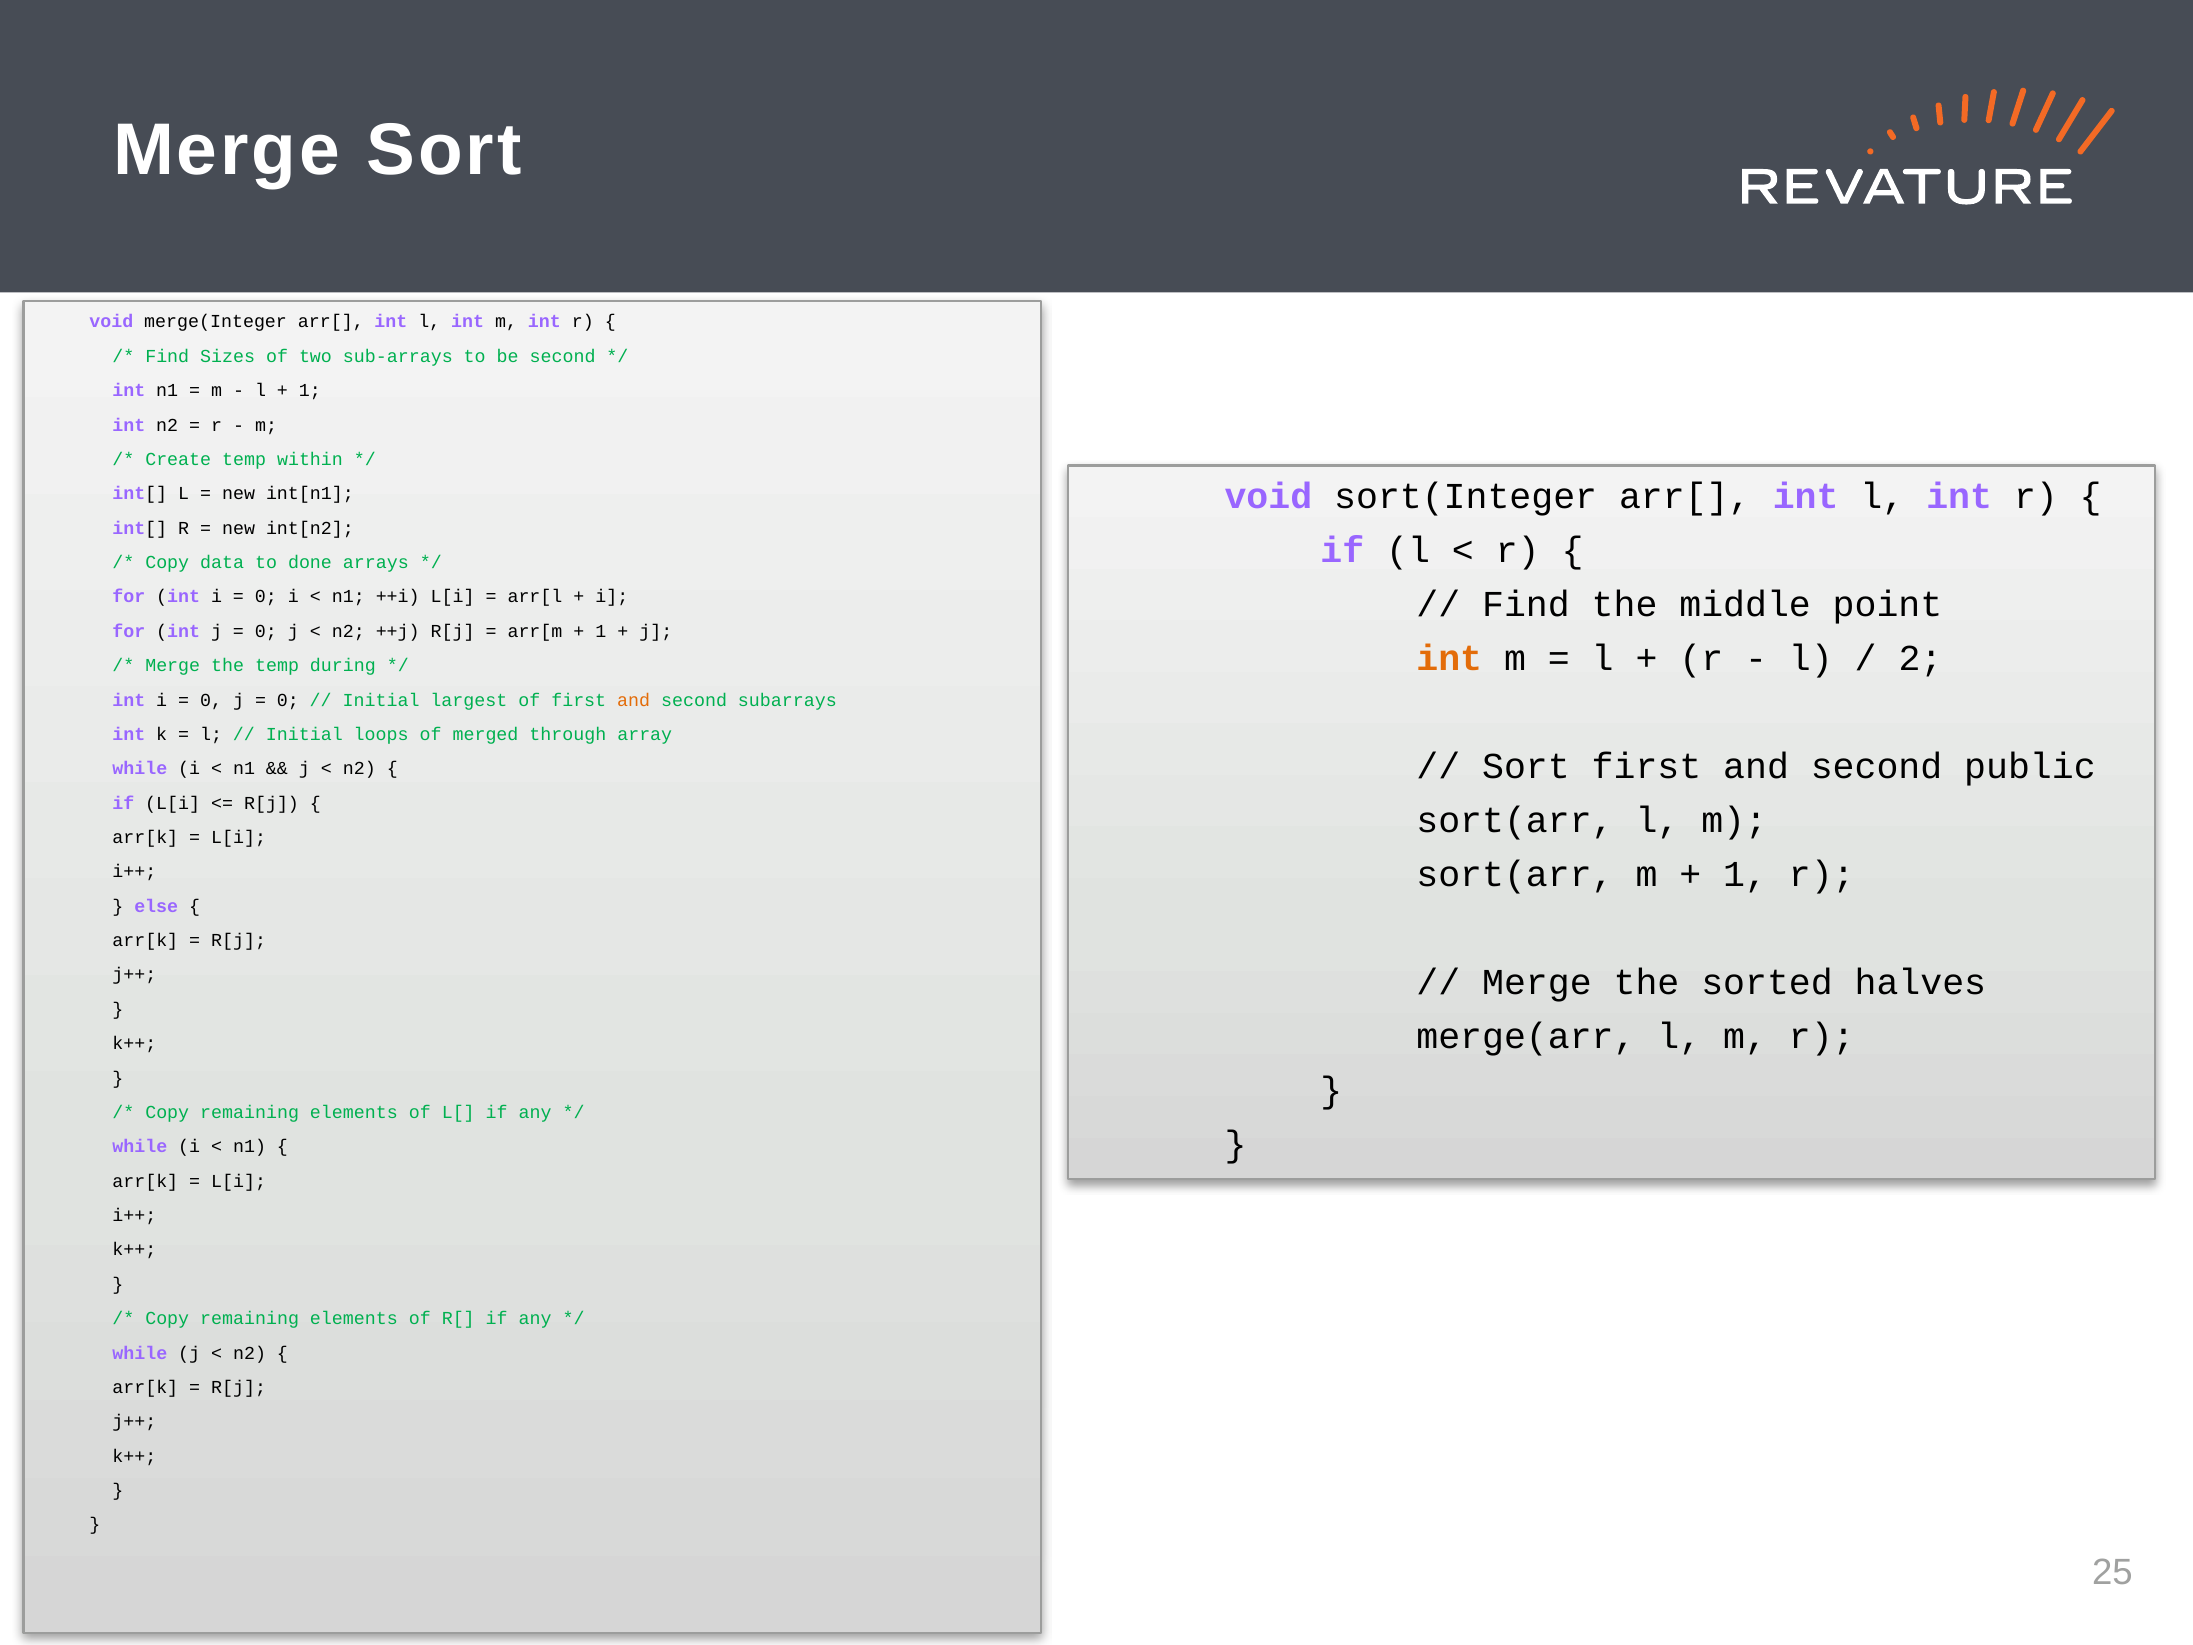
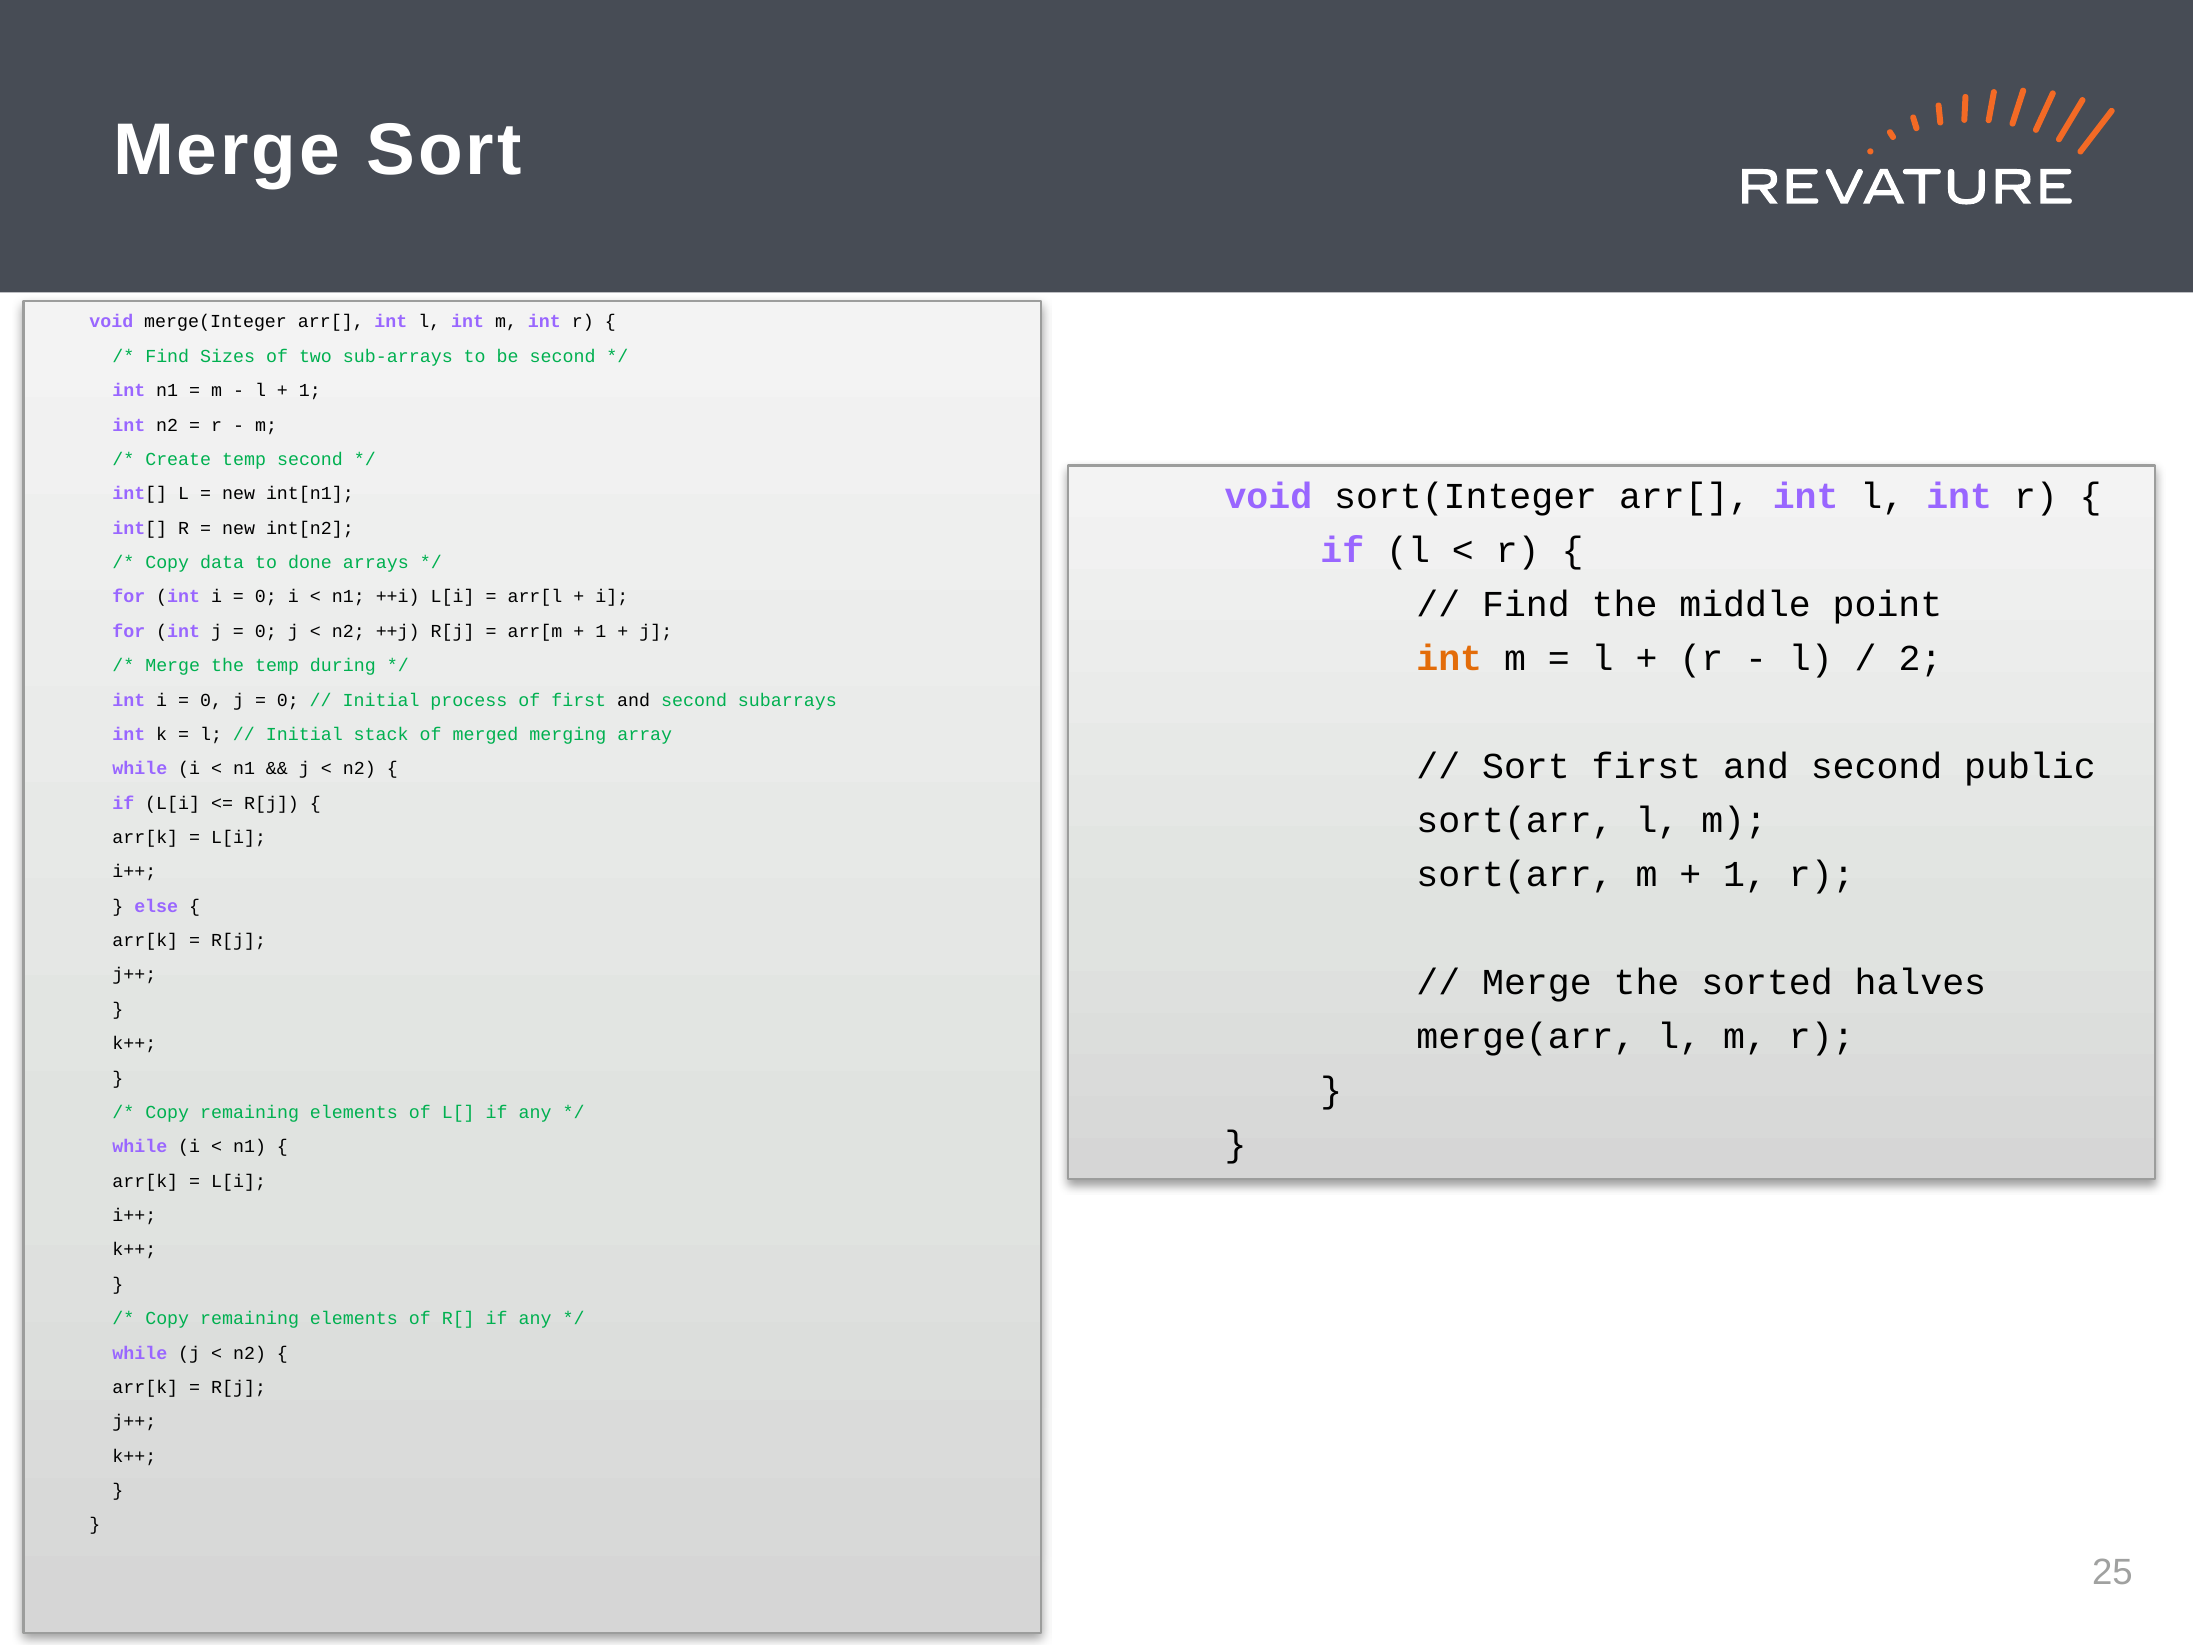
temp within: within -> second (310, 459)
largest: largest -> process (469, 700)
and colour: orange -> black (634, 700)
loops: loops -> stack (381, 734)
through: through -> merging (568, 734)
